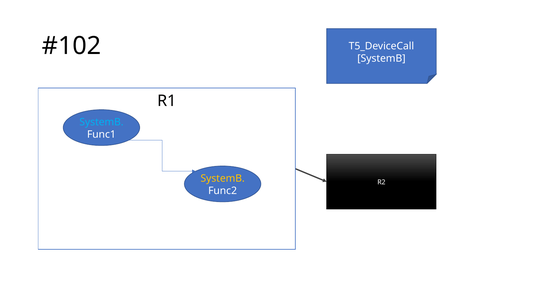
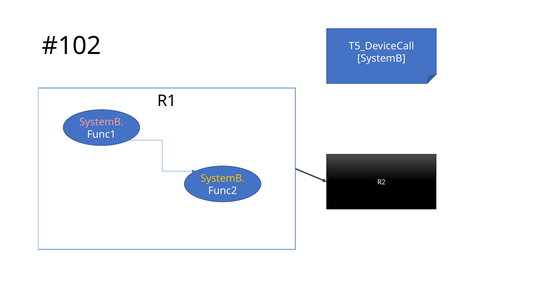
SystemB colour: light blue -> pink (101, 122)
